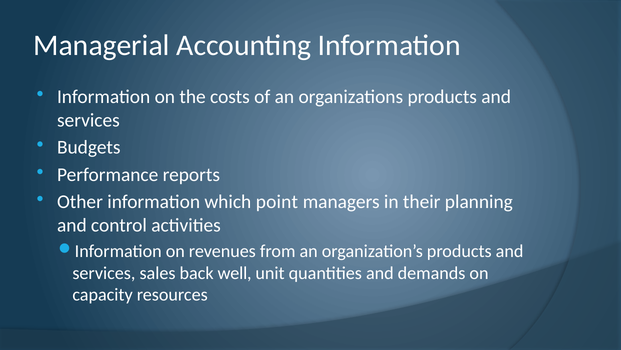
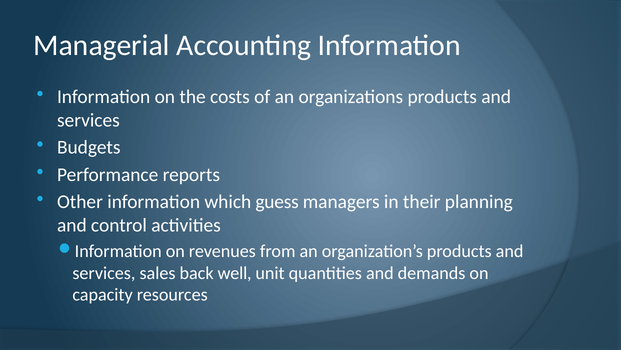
point: point -> guess (277, 202)
